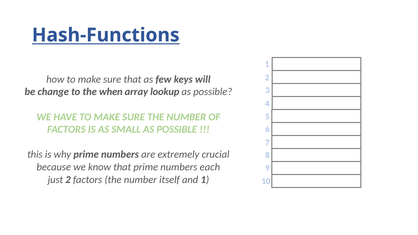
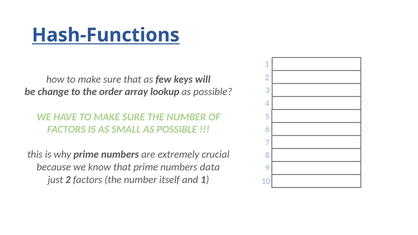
when: when -> order (111, 92)
each: each -> data (210, 167)
